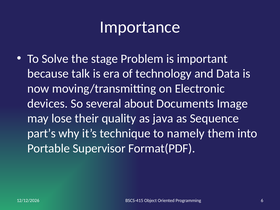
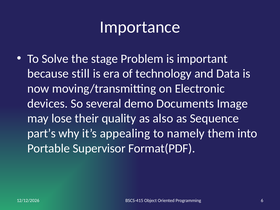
talk: talk -> still (81, 74)
about: about -> demo (139, 104)
java: java -> also (163, 118)
technique: technique -> appealing (125, 133)
